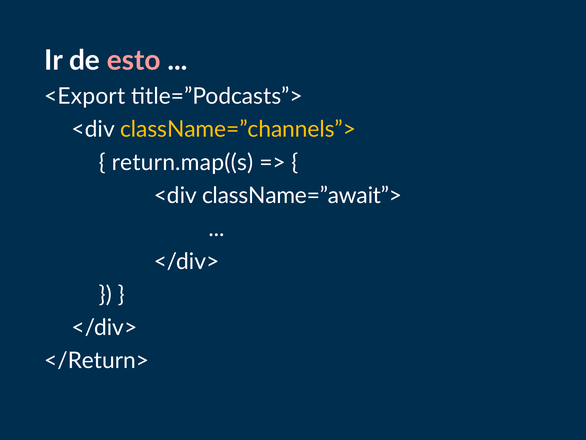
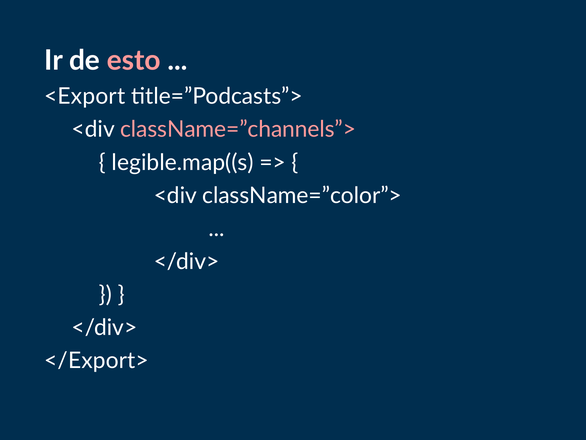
className=”channels”> colour: yellow -> pink (238, 129)
return.map((s: return.map((s -> legible.map((s (183, 162)
className=”await”>: className=”await”> -> className=”color”> (302, 195)
</Return>: </Return> -> </Export> (97, 360)
